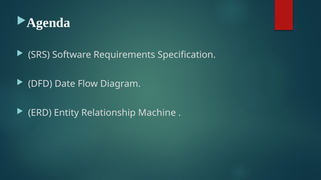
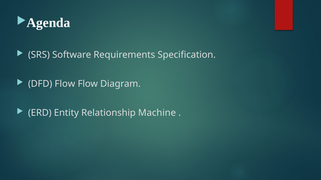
DFD Date: Date -> Flow (65, 84)
